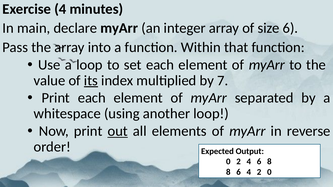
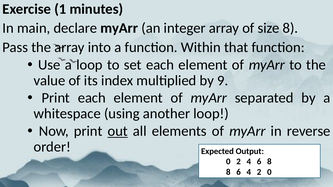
Exercise 4: 4 -> 1 (60, 9)
size 6: 6 -> 8 (290, 28)
its underline: present -> none (91, 81)
7: 7 -> 9 (223, 81)
